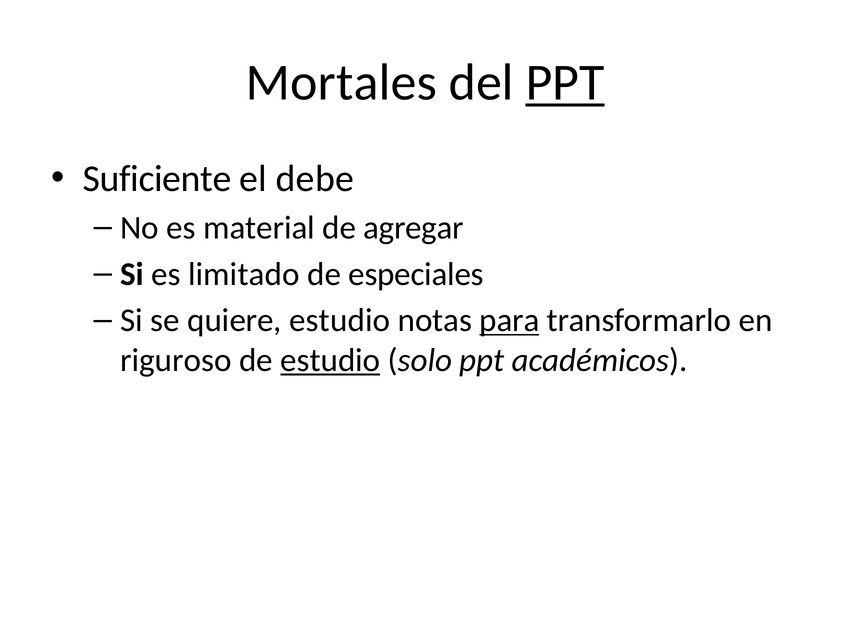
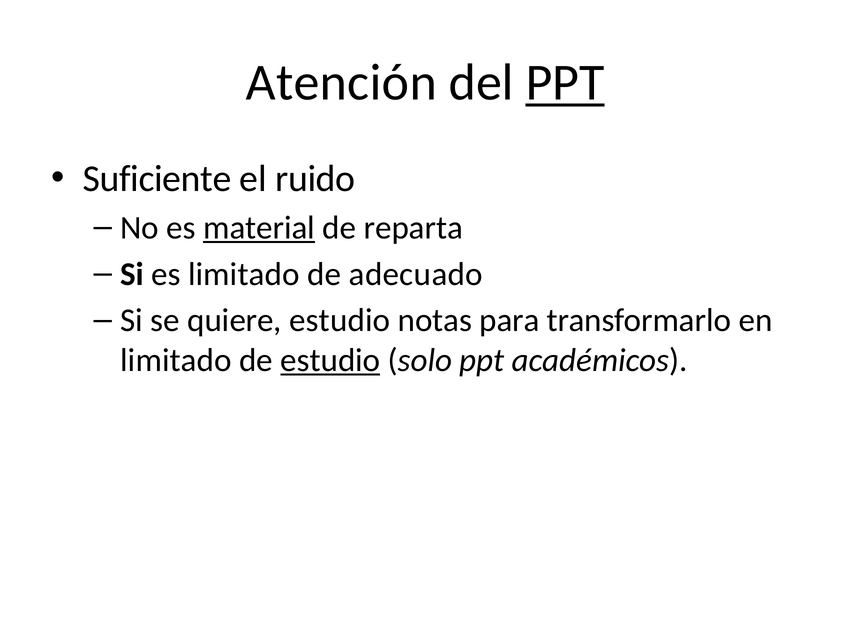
Mortales: Mortales -> Atención (341, 82)
debe: debe -> ruido (315, 179)
material underline: none -> present (259, 227)
agregar: agregar -> reparta (413, 227)
especiales: especiales -> adecuado (416, 274)
para underline: present -> none (509, 320)
riguroso: riguroso -> limitado (176, 360)
